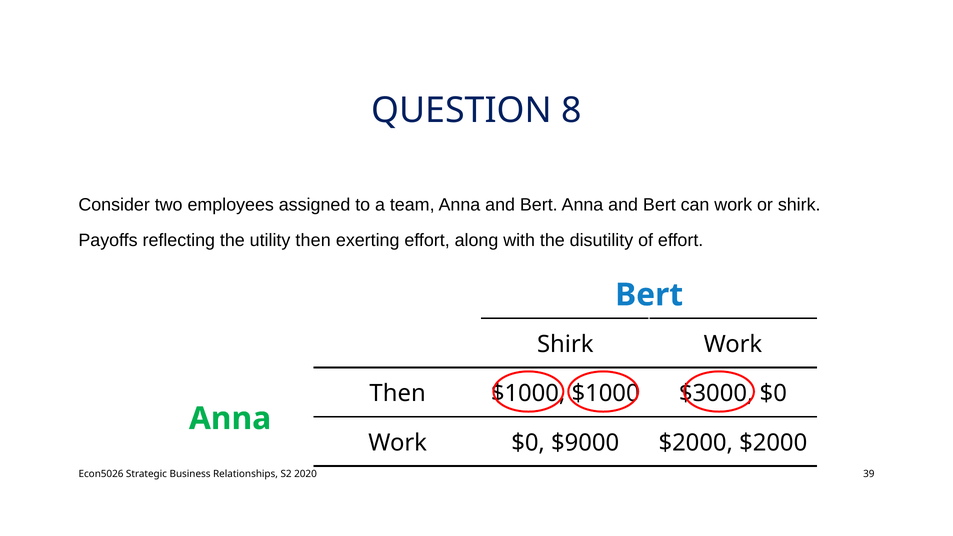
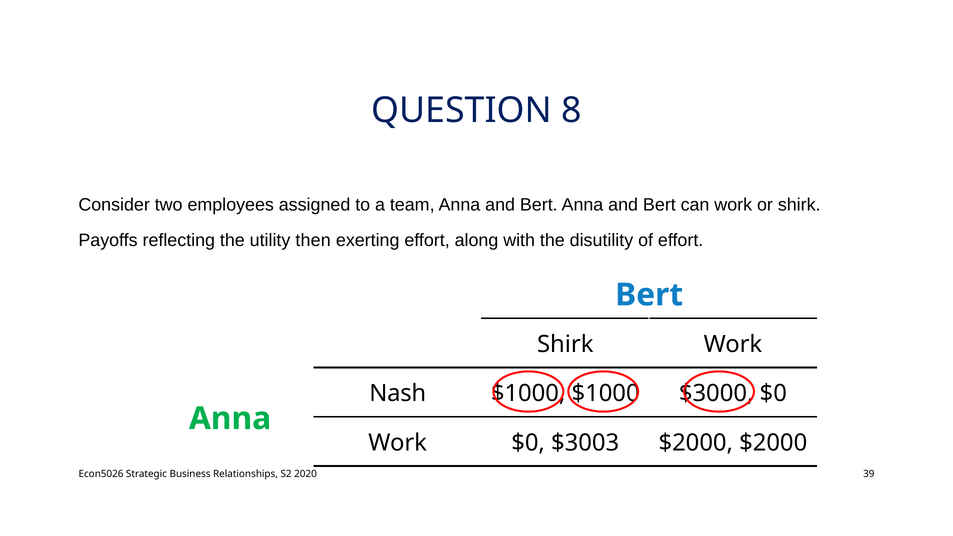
Then: Then -> Nash (398, 394)
$9000: $9000 -> $3003 (585, 443)
